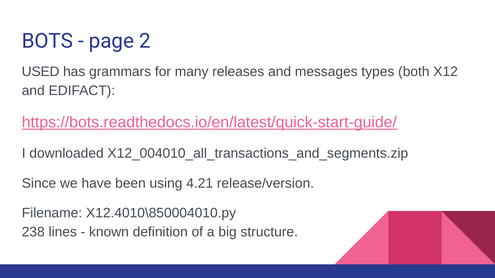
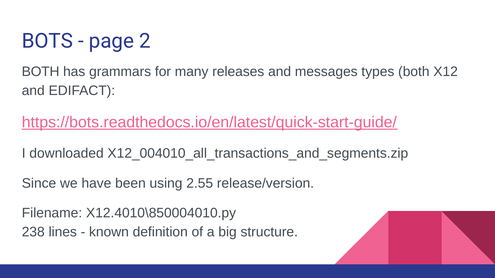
USED: USED -> BOTH (41, 72)
4.21: 4.21 -> 2.55 (200, 183)
